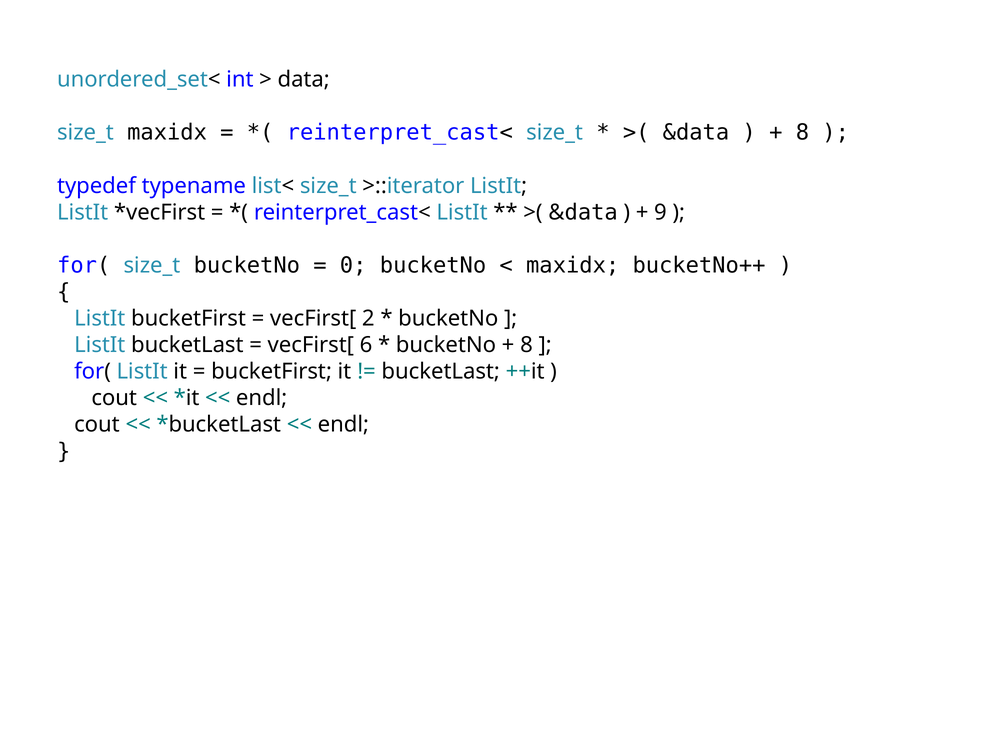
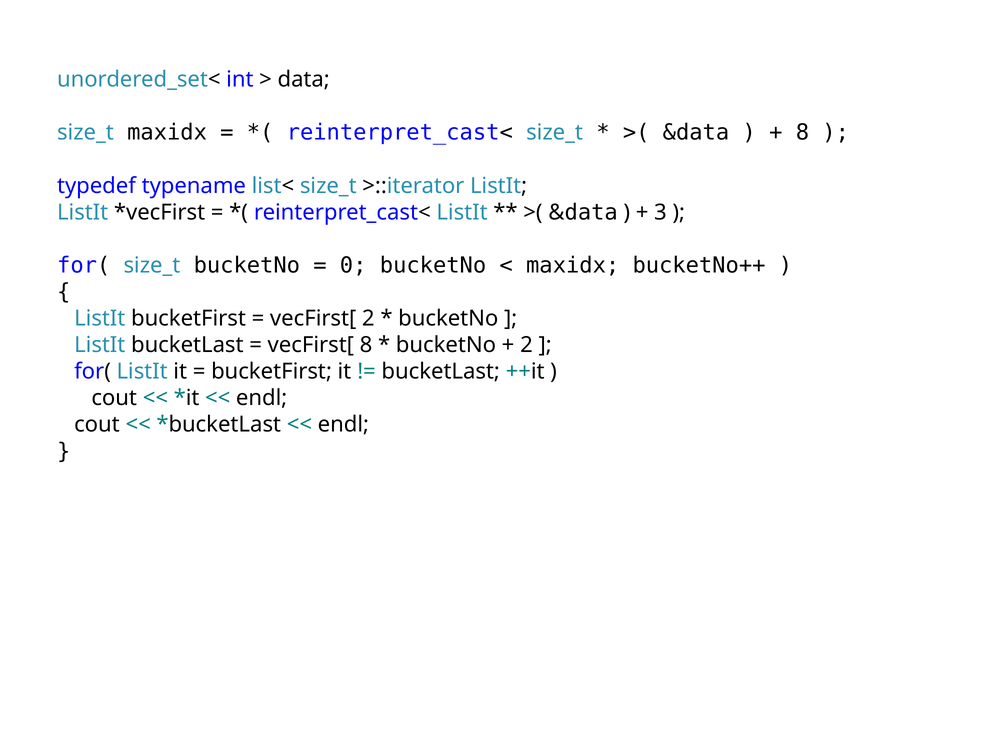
9: 9 -> 3 (660, 213)
vecFirst[ 6: 6 -> 8 (366, 345)
8: 8 -> 2 (526, 345)
